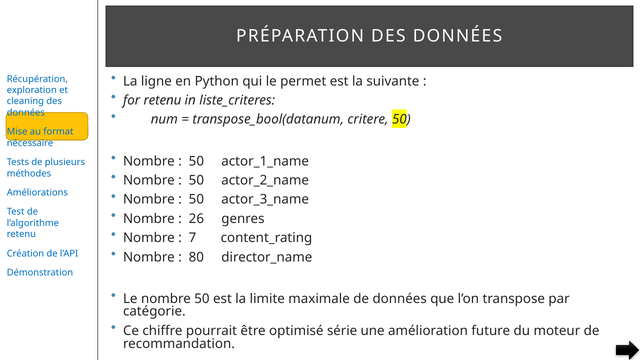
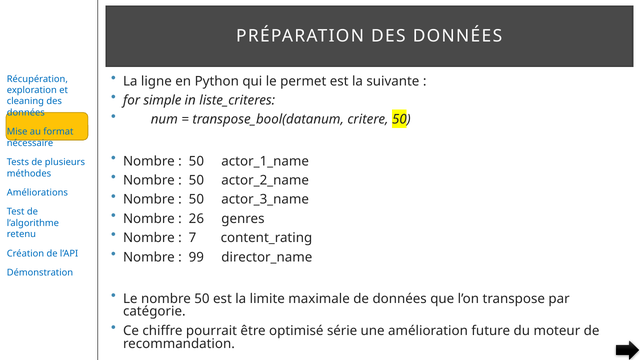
for retenu: retenu -> simple (162, 100)
80: 80 -> 99 (196, 257)
